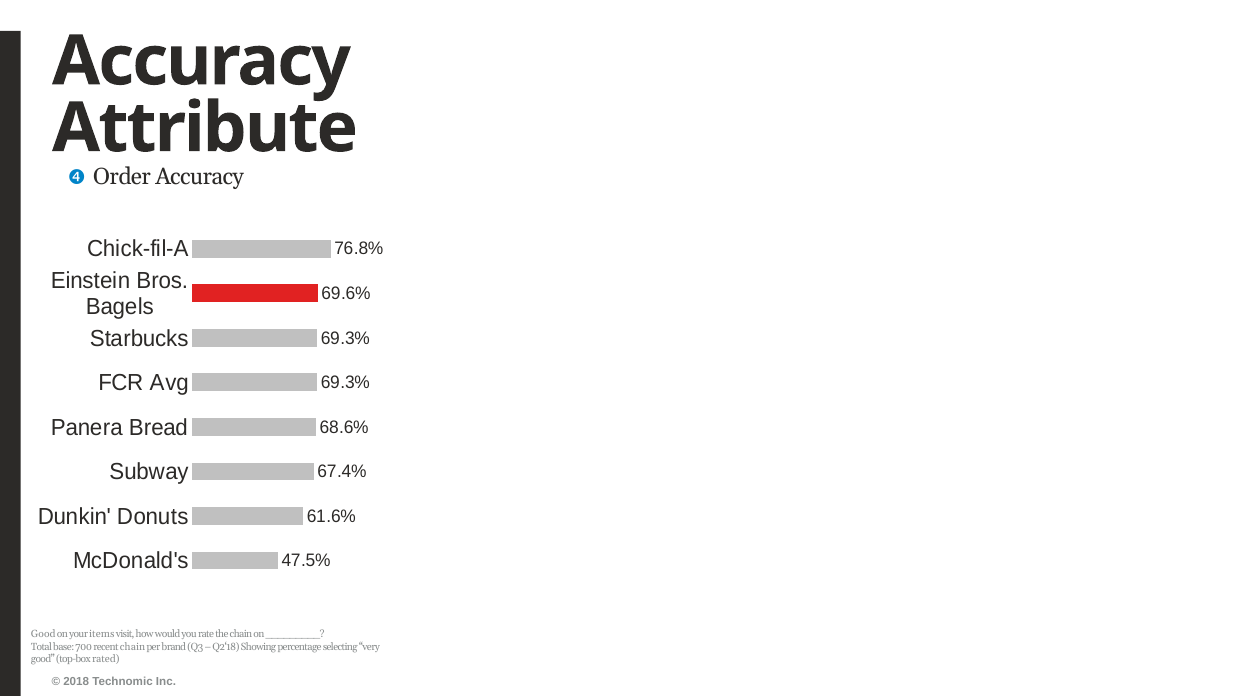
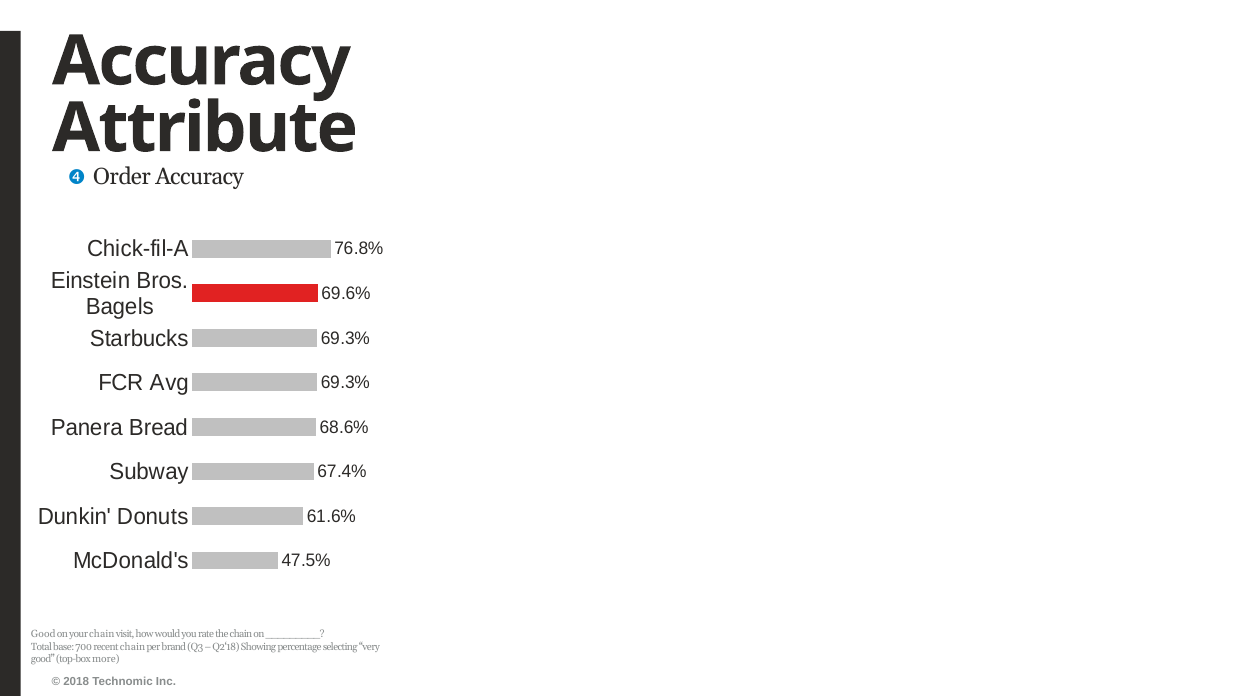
your items: items -> chain (102, 635)
rated: rated -> more (106, 659)
